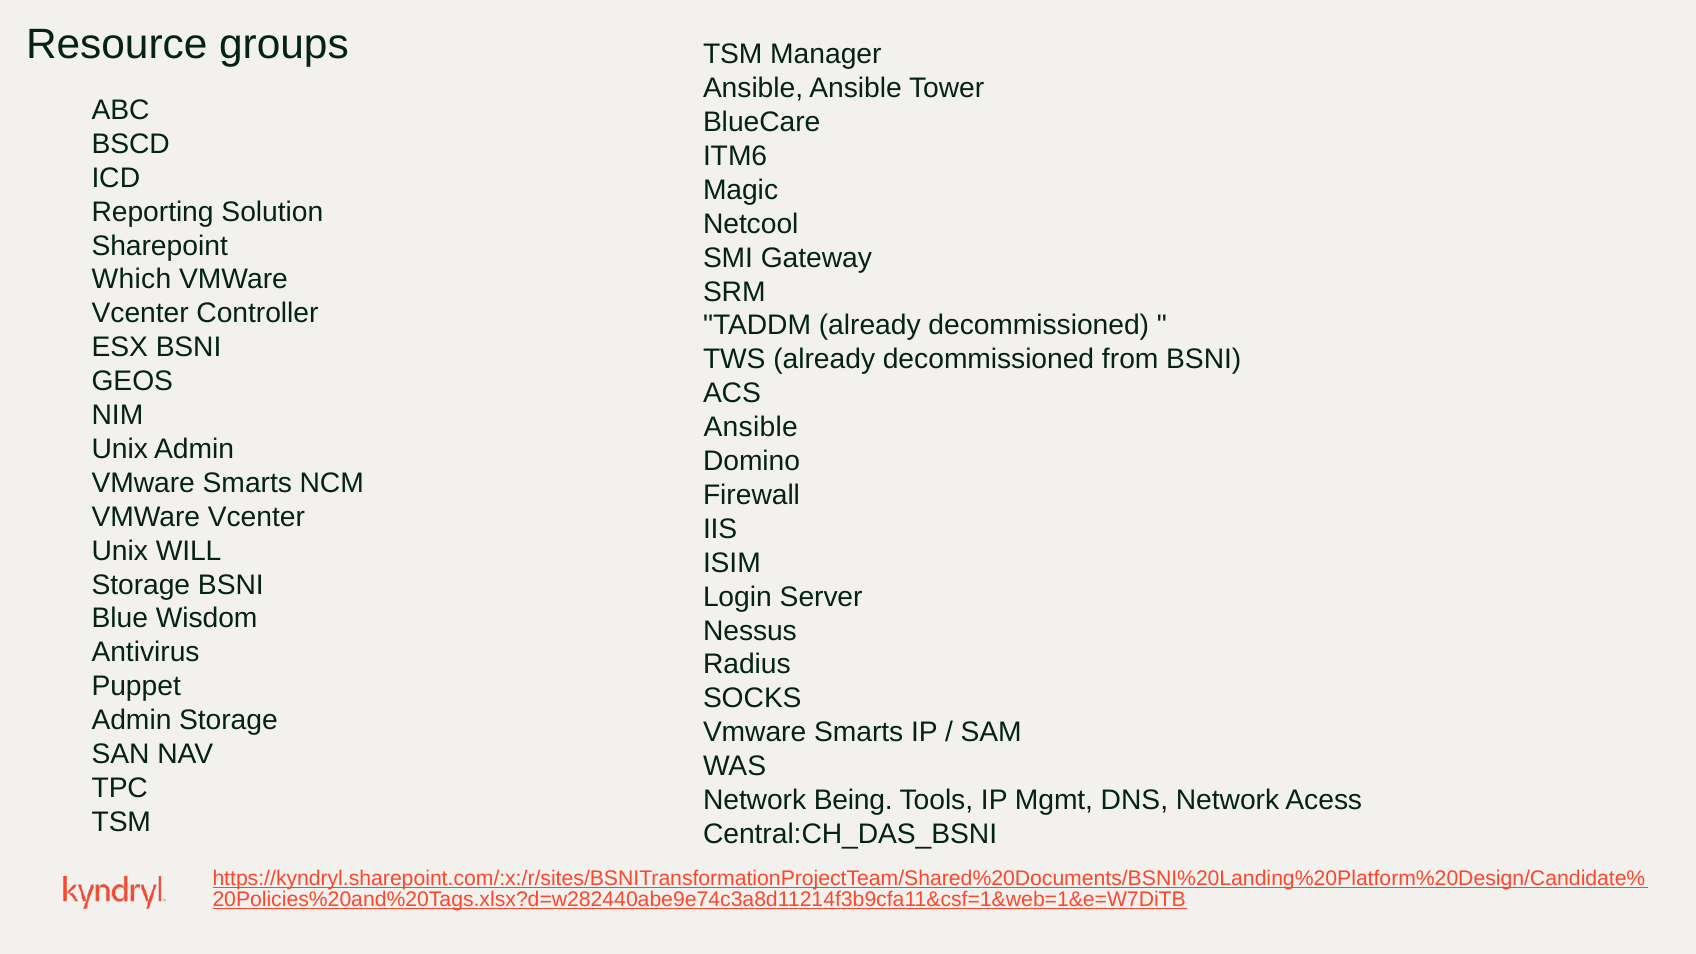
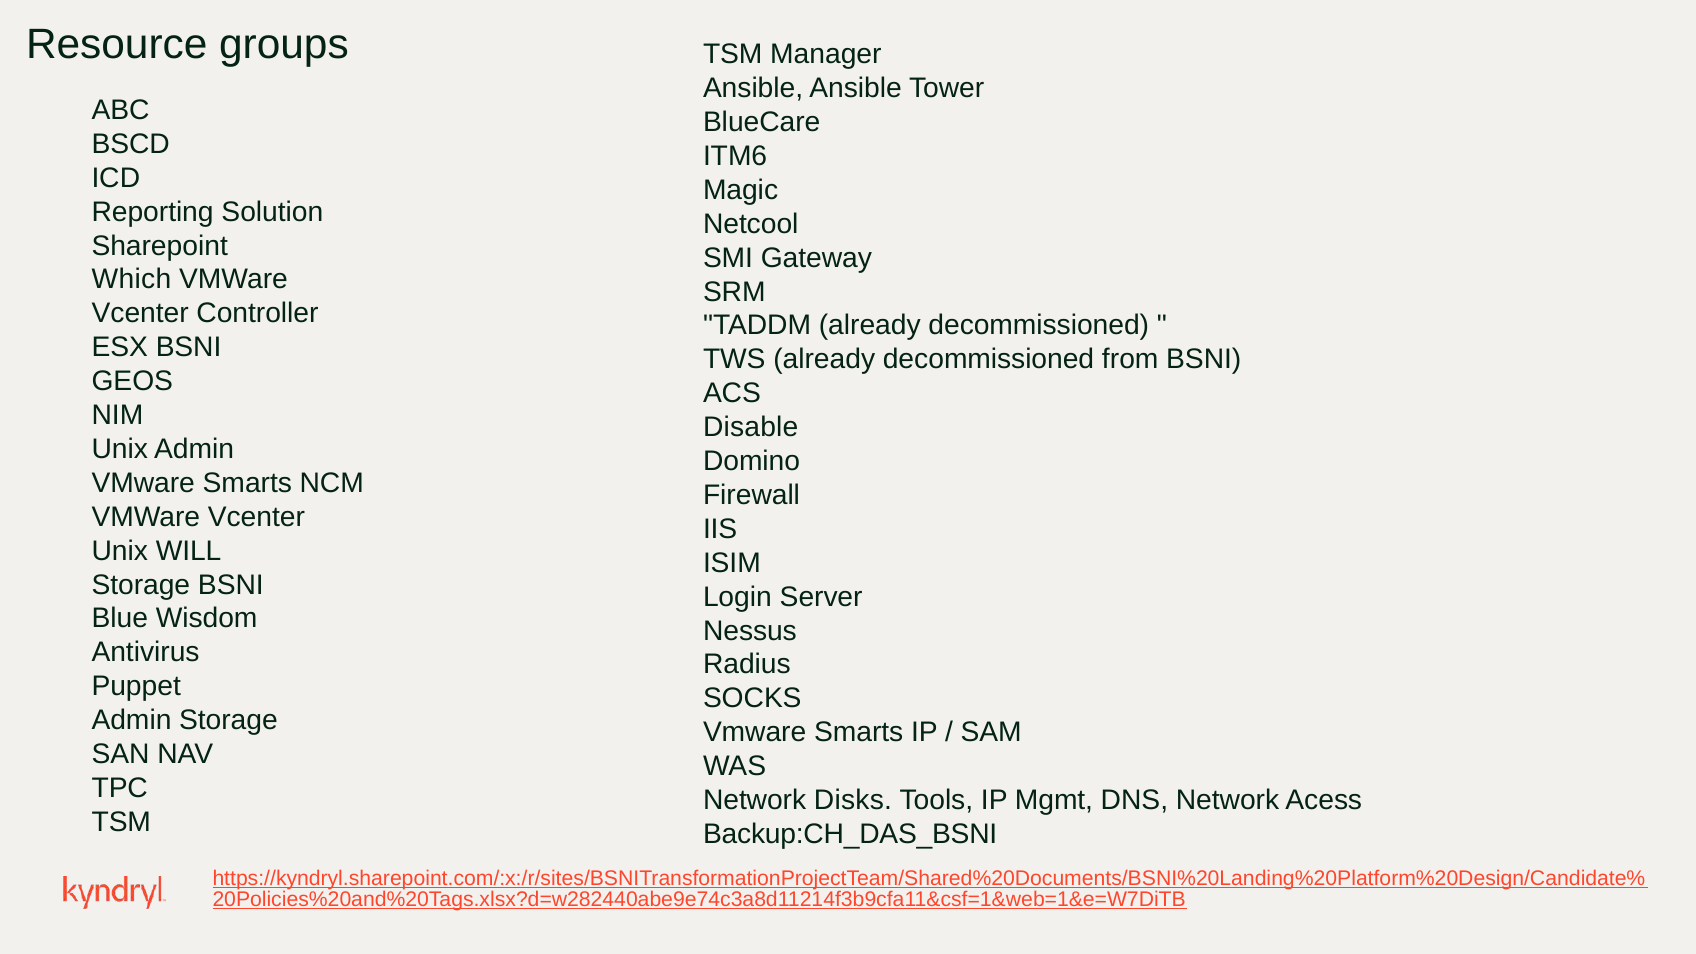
Ansible: Ansible -> Disable (751, 427)
Being: Being -> Disks (853, 800)
Central:CH_DAS_BSNI: Central:CH_DAS_BSNI -> Backup:CH_DAS_BSNI (850, 834)
